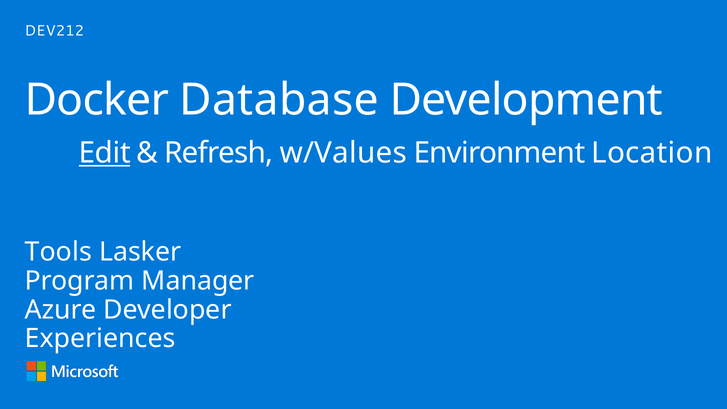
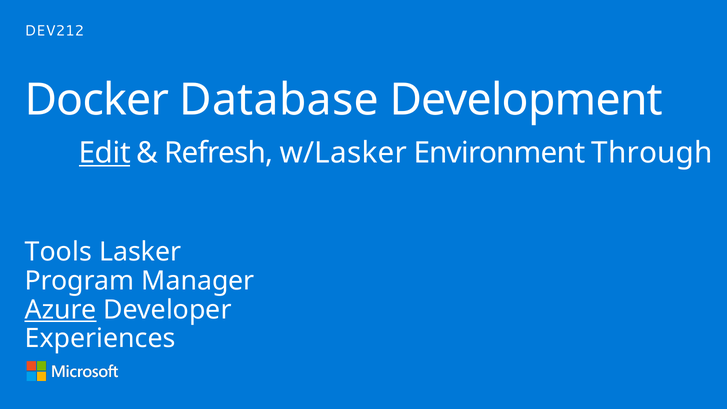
w/Values: w/Values -> w/Lasker (343, 153)
Location: Location -> Through (652, 153)
Azure underline: none -> present (61, 310)
